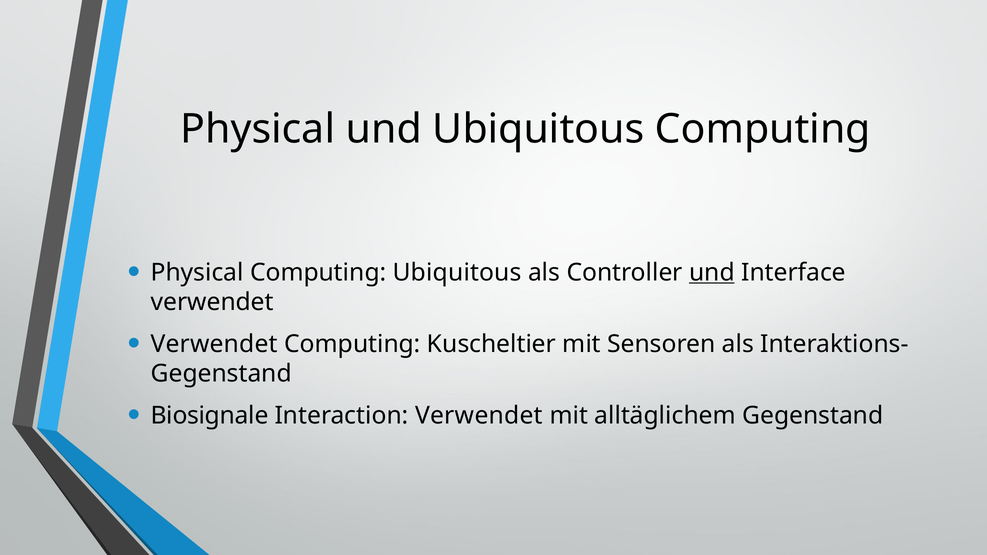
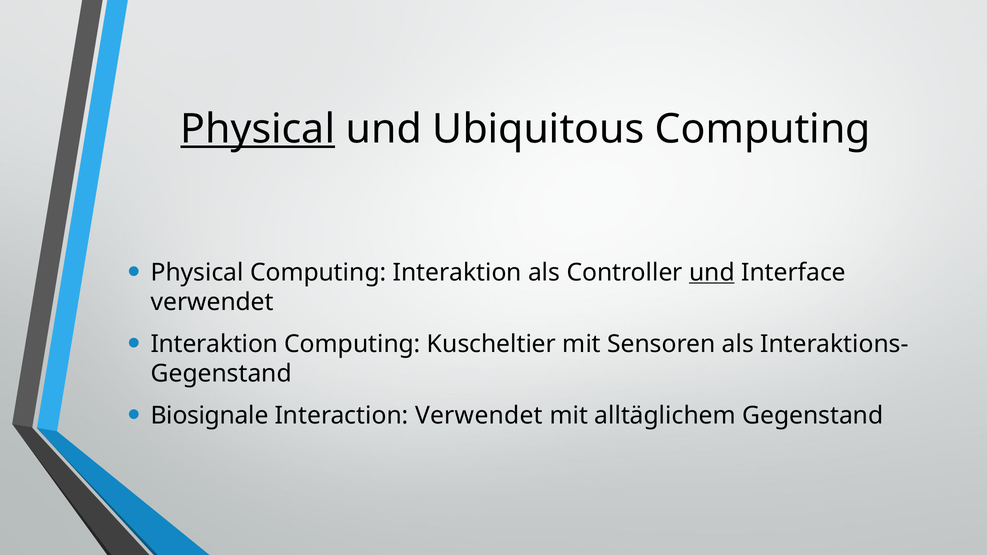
Physical underline: none -> present (258, 129)
Computing Ubiquitous: Ubiquitous -> Interaktion (457, 272)
Verwendet: Verwendet -> Interaktion (214, 344)
